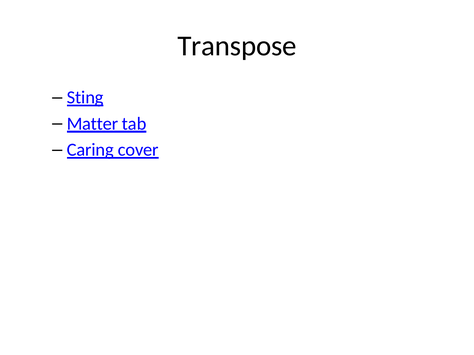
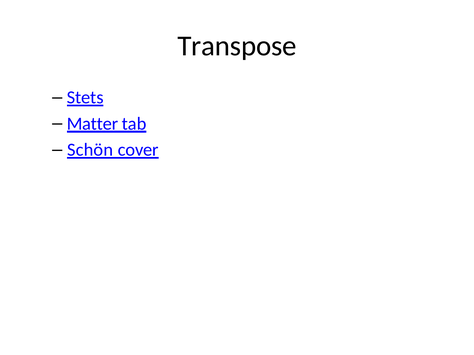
Sting: Sting -> Stets (85, 98)
Caring: Caring -> Schön (90, 150)
